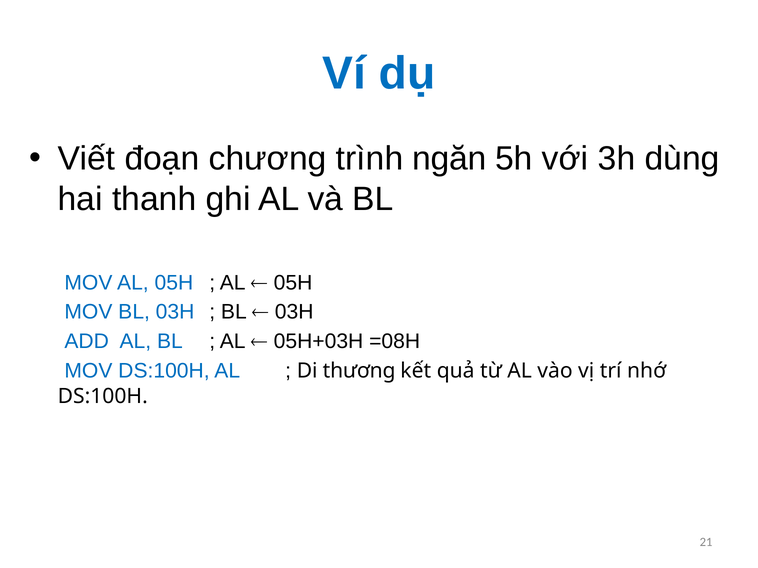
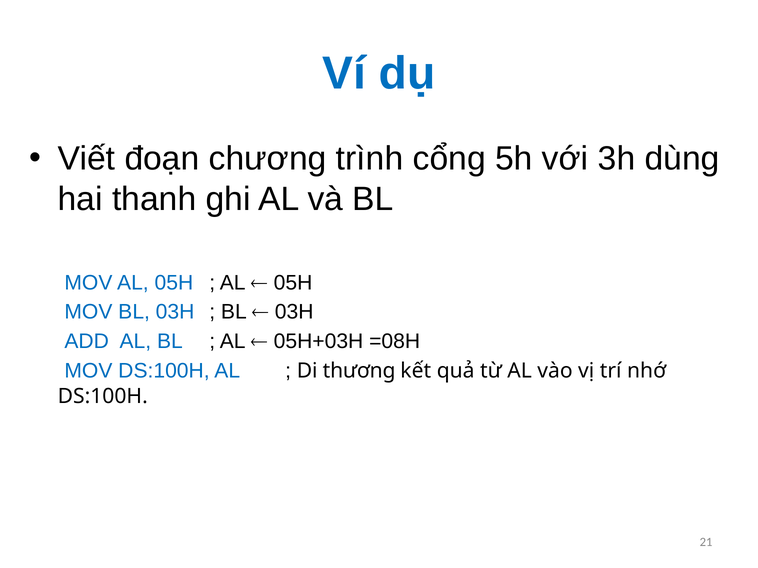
ngăn: ngăn -> cổng (449, 159)
